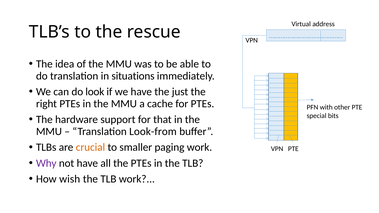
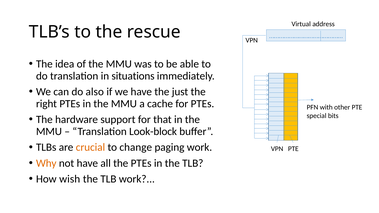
look: look -> also (95, 92)
Look-from: Look-from -> Look-block (153, 132)
smaller: smaller -> change (136, 147)
Why colour: purple -> orange (46, 163)
